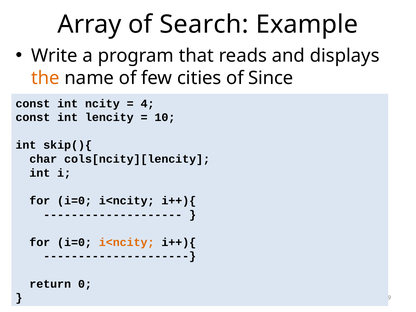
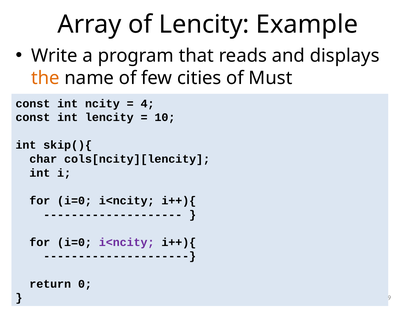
of Search: Search -> Lencity (204, 24)
Since: Since -> Must (271, 78)
i<ncity colour: orange -> purple (127, 242)
